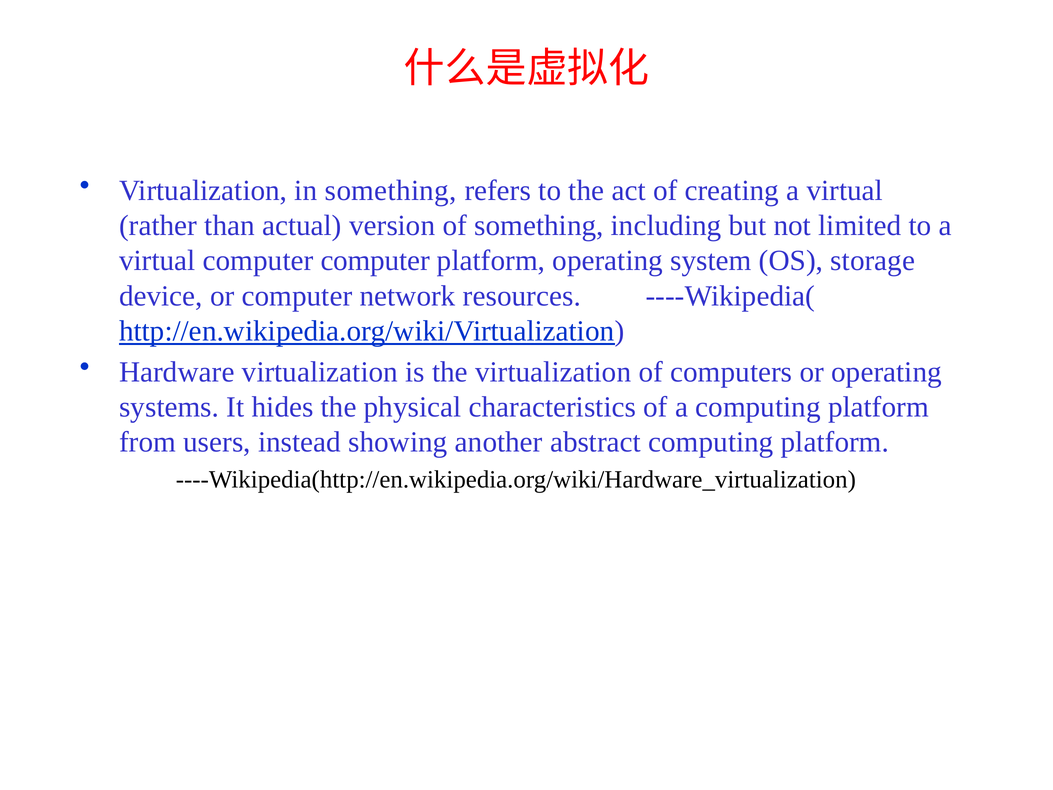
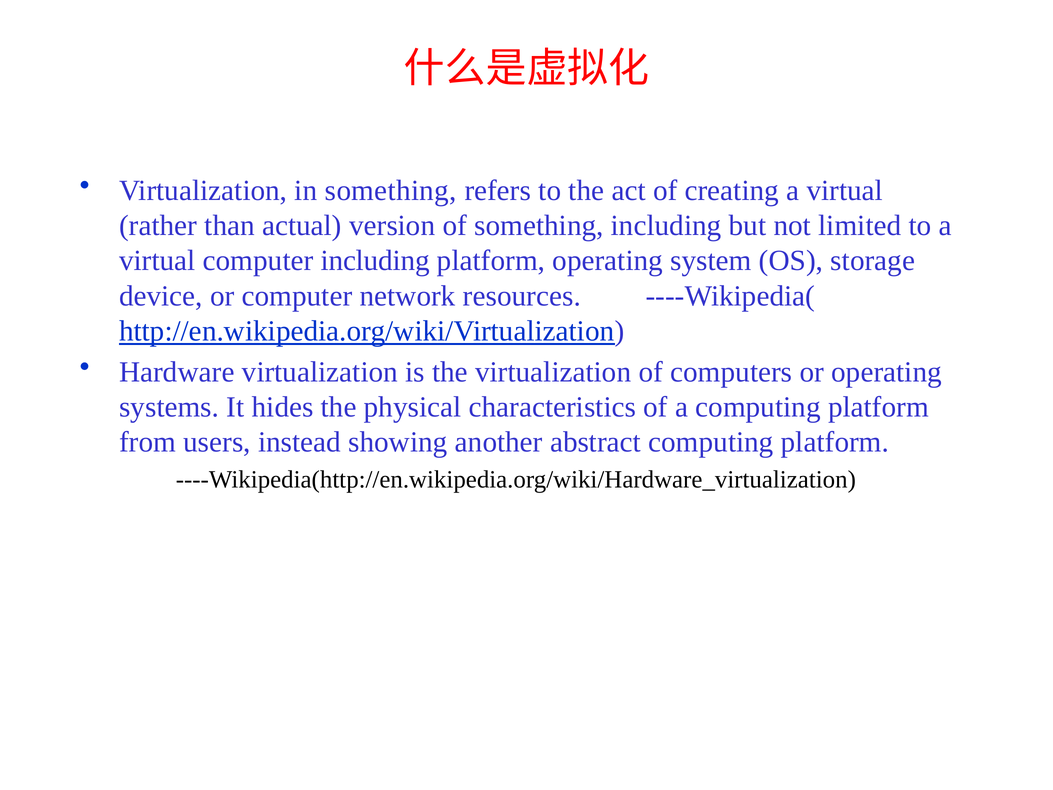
computer computer: computer -> including (375, 261)
